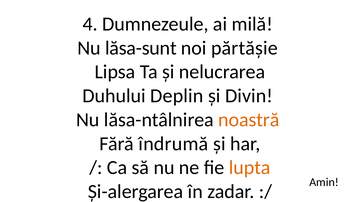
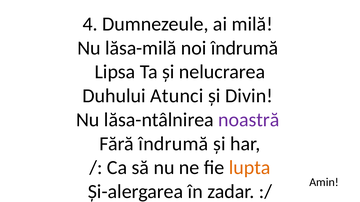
lăsa-sunt: lăsa-sunt -> lăsa-milă (141, 48)
noi părtășie: părtășie -> îndrumă (245, 48)
Deplin: Deplin -> Atunci (177, 96)
noastră colour: orange -> purple (249, 120)
